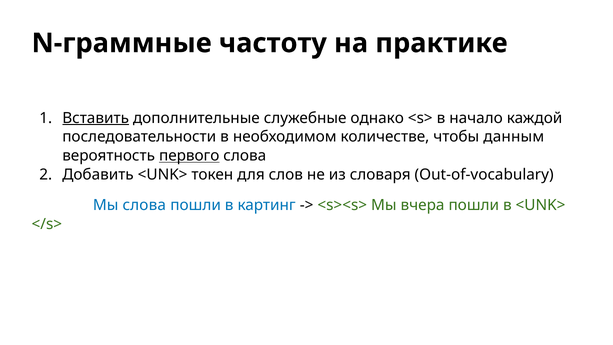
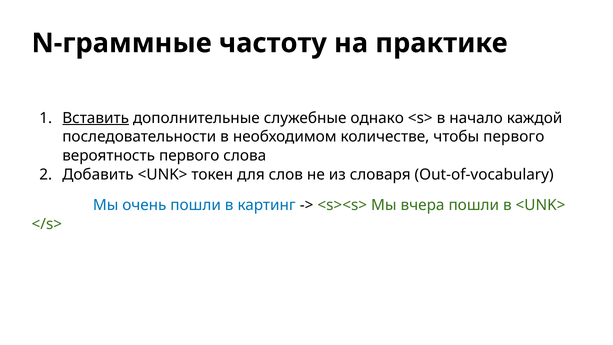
чтобы данным: данным -> первого (514, 137)
первого underline: present -> none (189, 156)
Мы слова: слова -> очень (144, 205)
